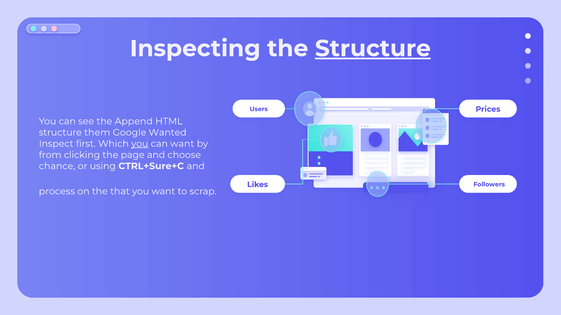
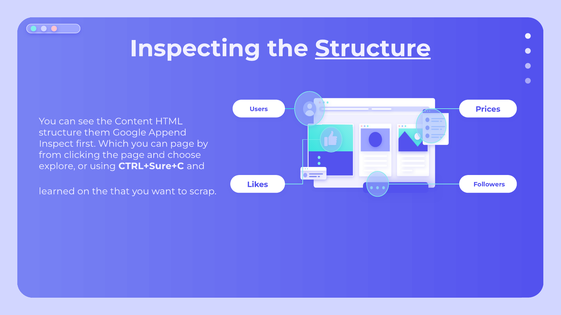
Append: Append -> Content (134, 121)
Wanted: Wanted -> Append (168, 133)
you underline: present -> none (140, 144)
can want: want -> page (182, 144)
chance: chance -> explore (57, 166)
process: process -> learned (57, 192)
